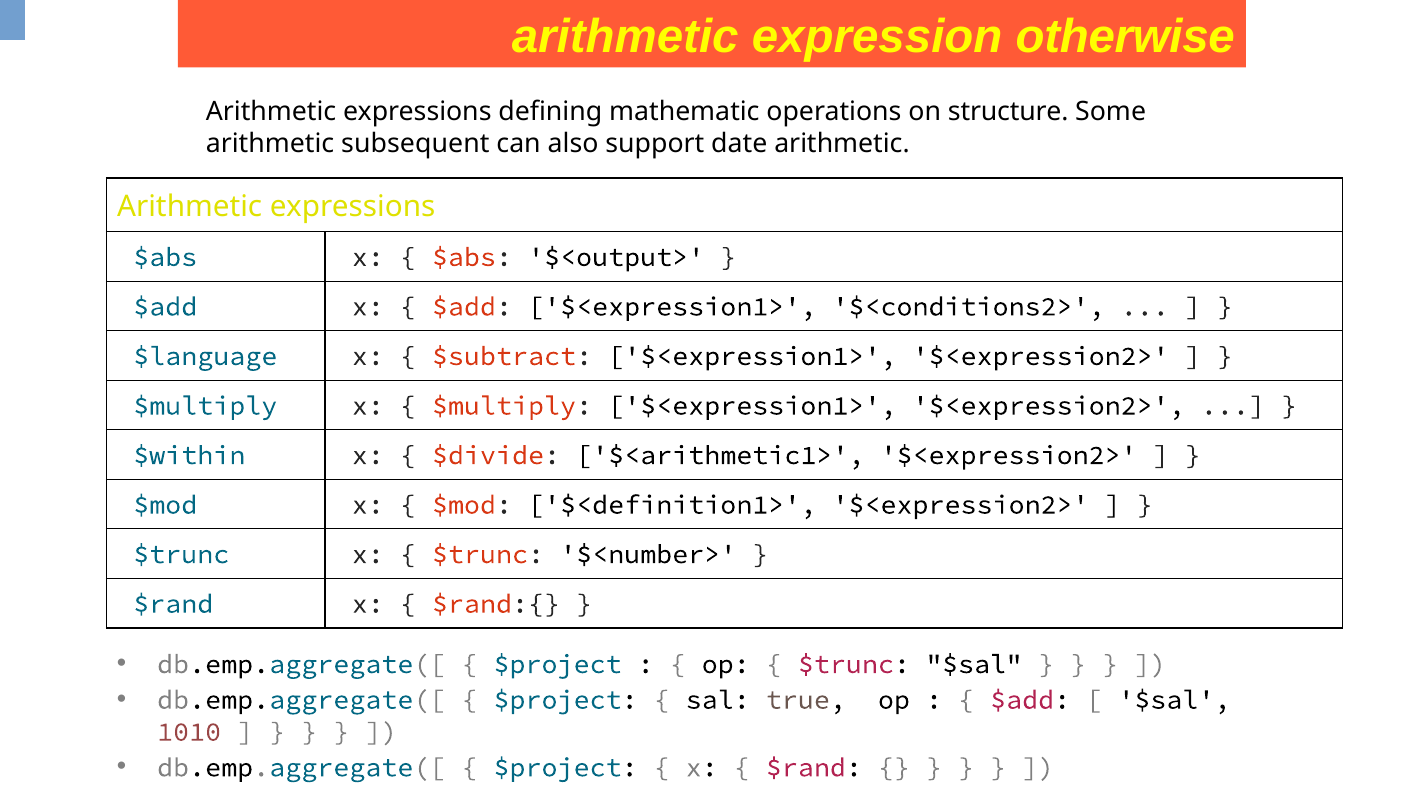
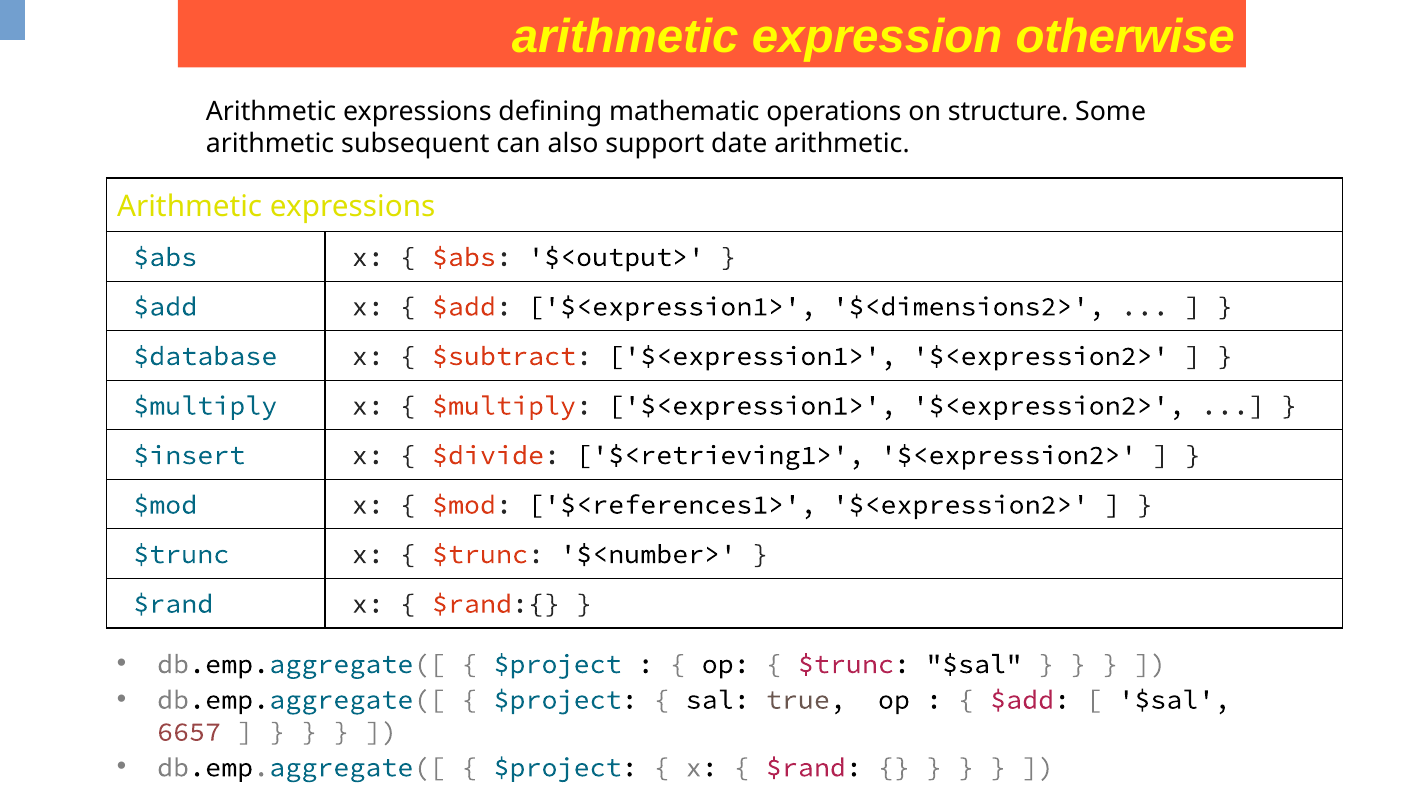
$<conditions2>: $<conditions2> -> $<dimensions2> (969, 307)
$language: $language -> $database (205, 356)
$within: $within -> $insert (189, 455)
$<arithmetic1>: $<arithmetic1> -> $<retrieving1> (720, 455)
$<definition1>: $<definition1> -> $<references1> (672, 505)
1010: 1010 -> 6657 (189, 732)
